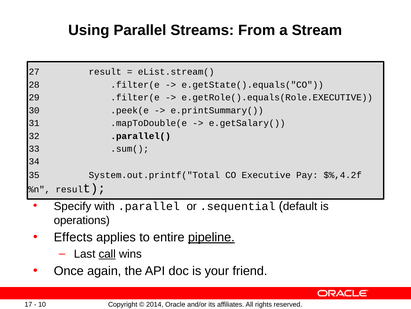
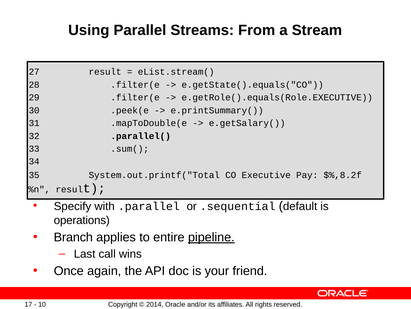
$%,4.2f: $%,4.2f -> $%,8.2f (343, 175)
Effects: Effects -> Branch (73, 237)
call underline: present -> none (107, 253)
